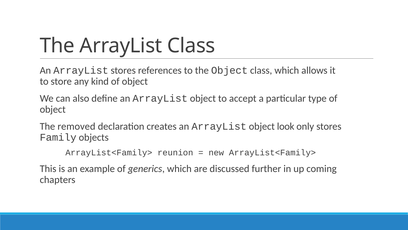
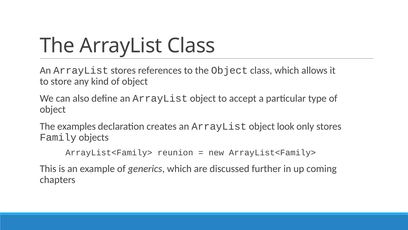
removed: removed -> examples (77, 126)
